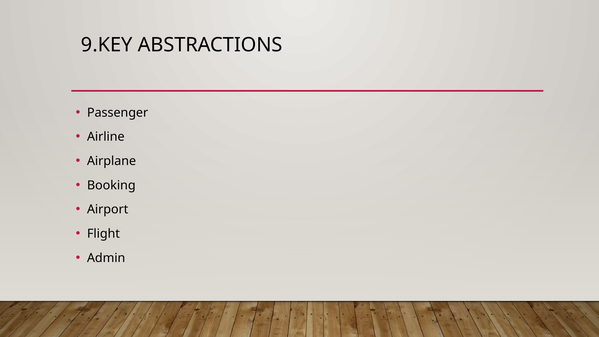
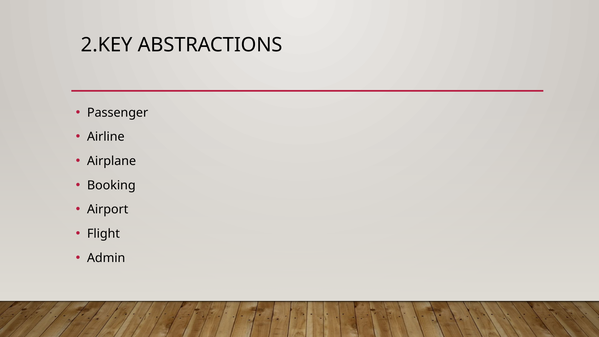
9.KEY: 9.KEY -> 2.KEY (107, 45)
